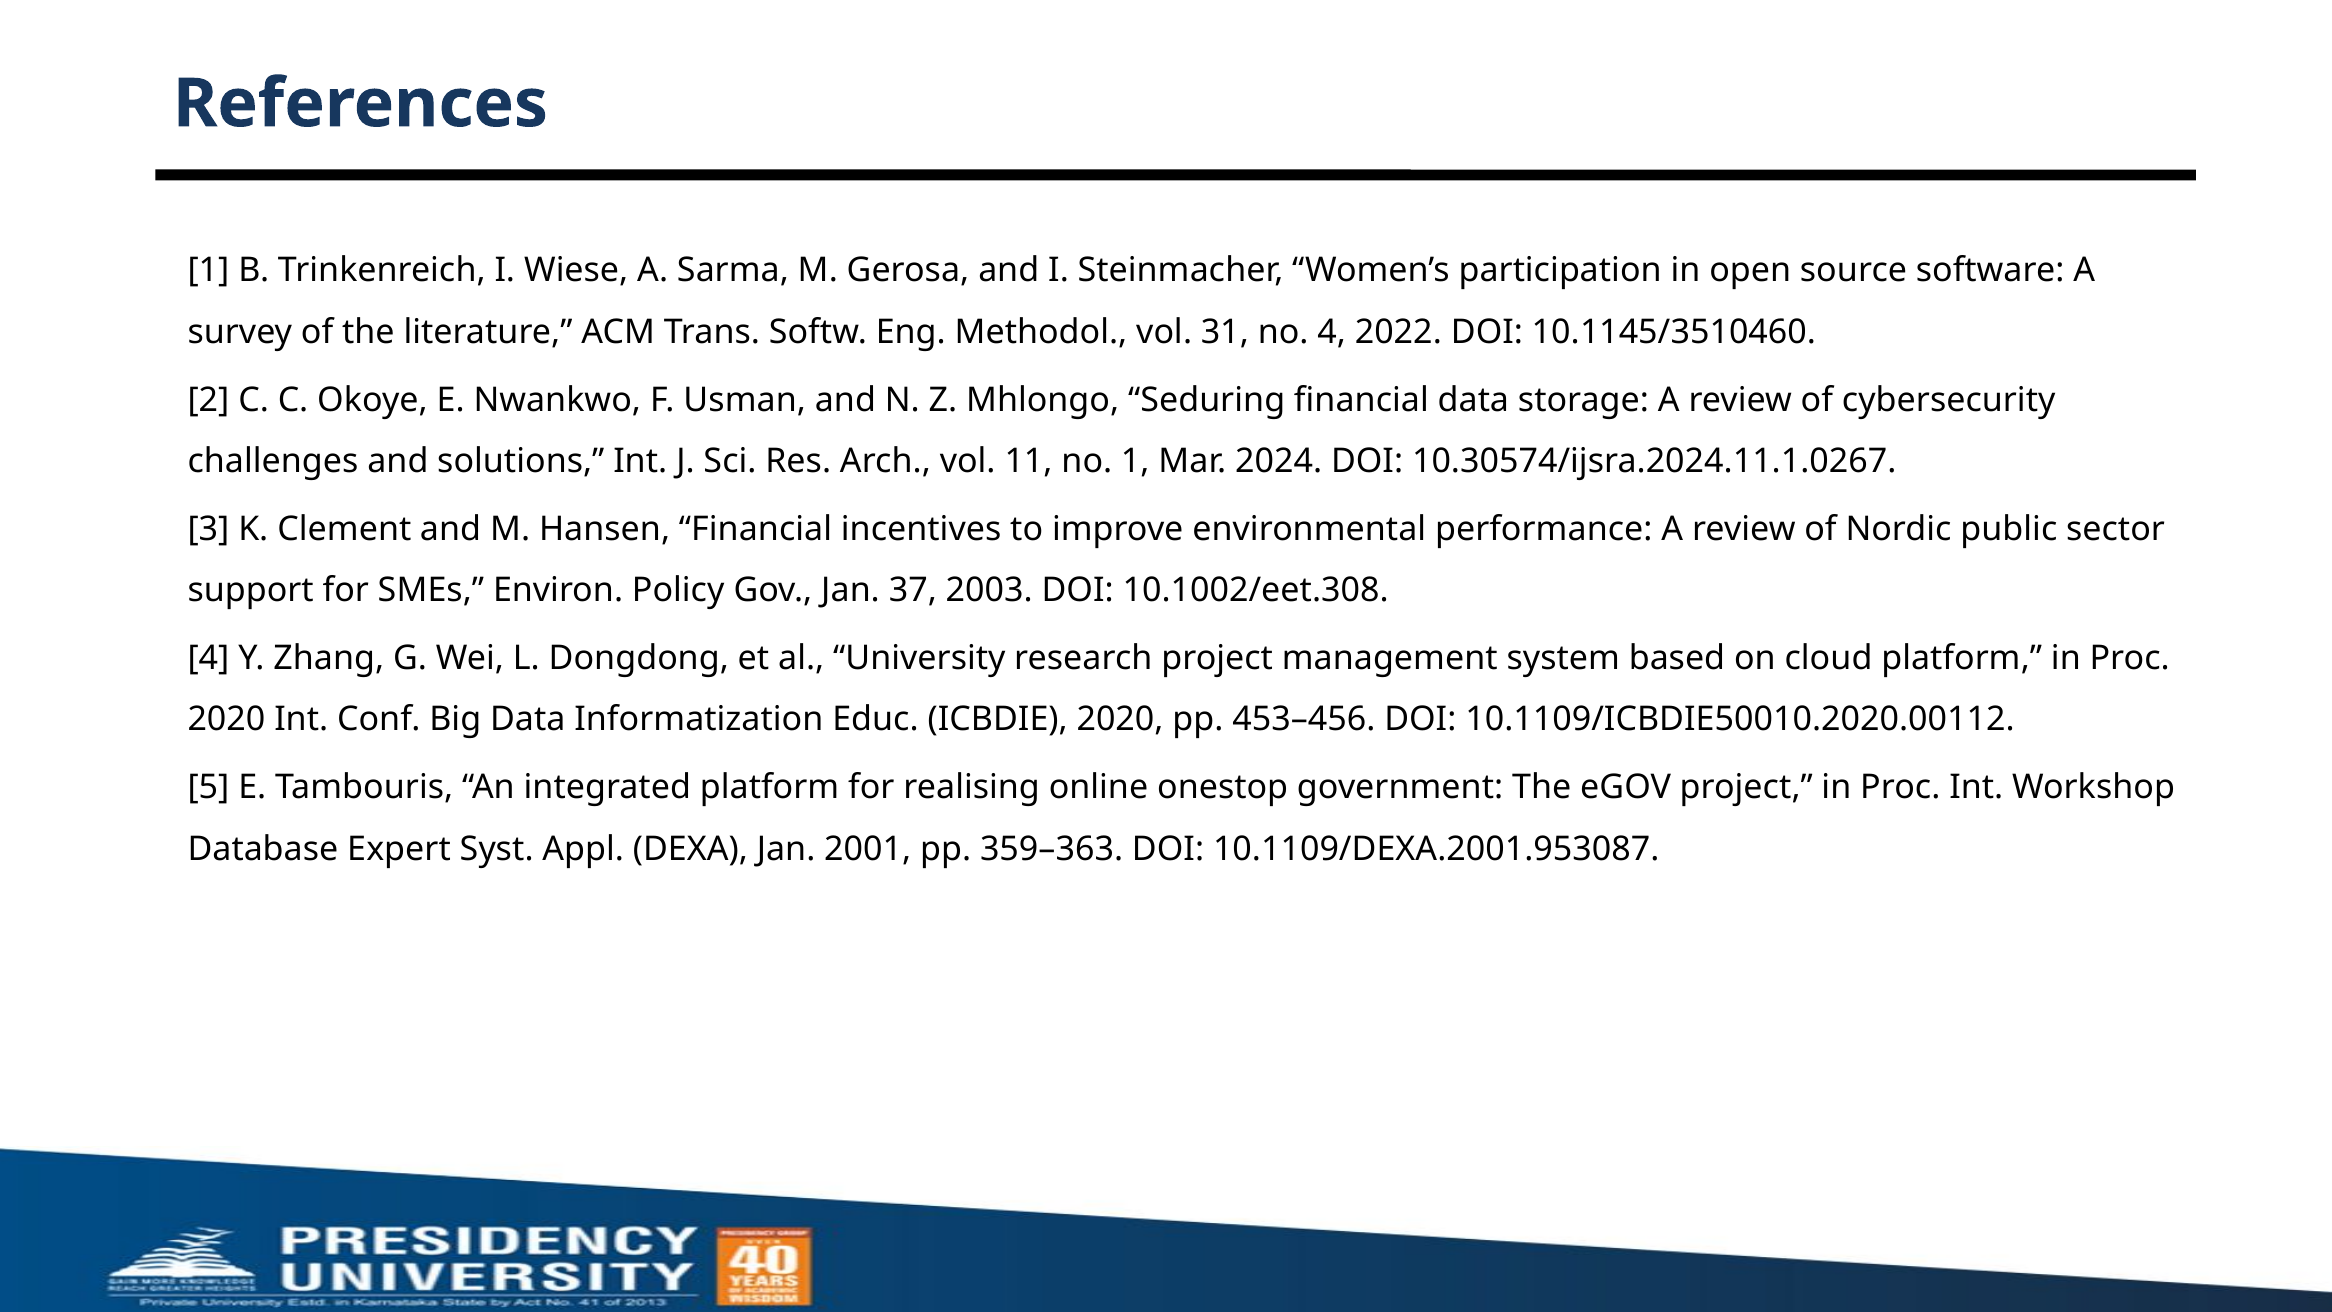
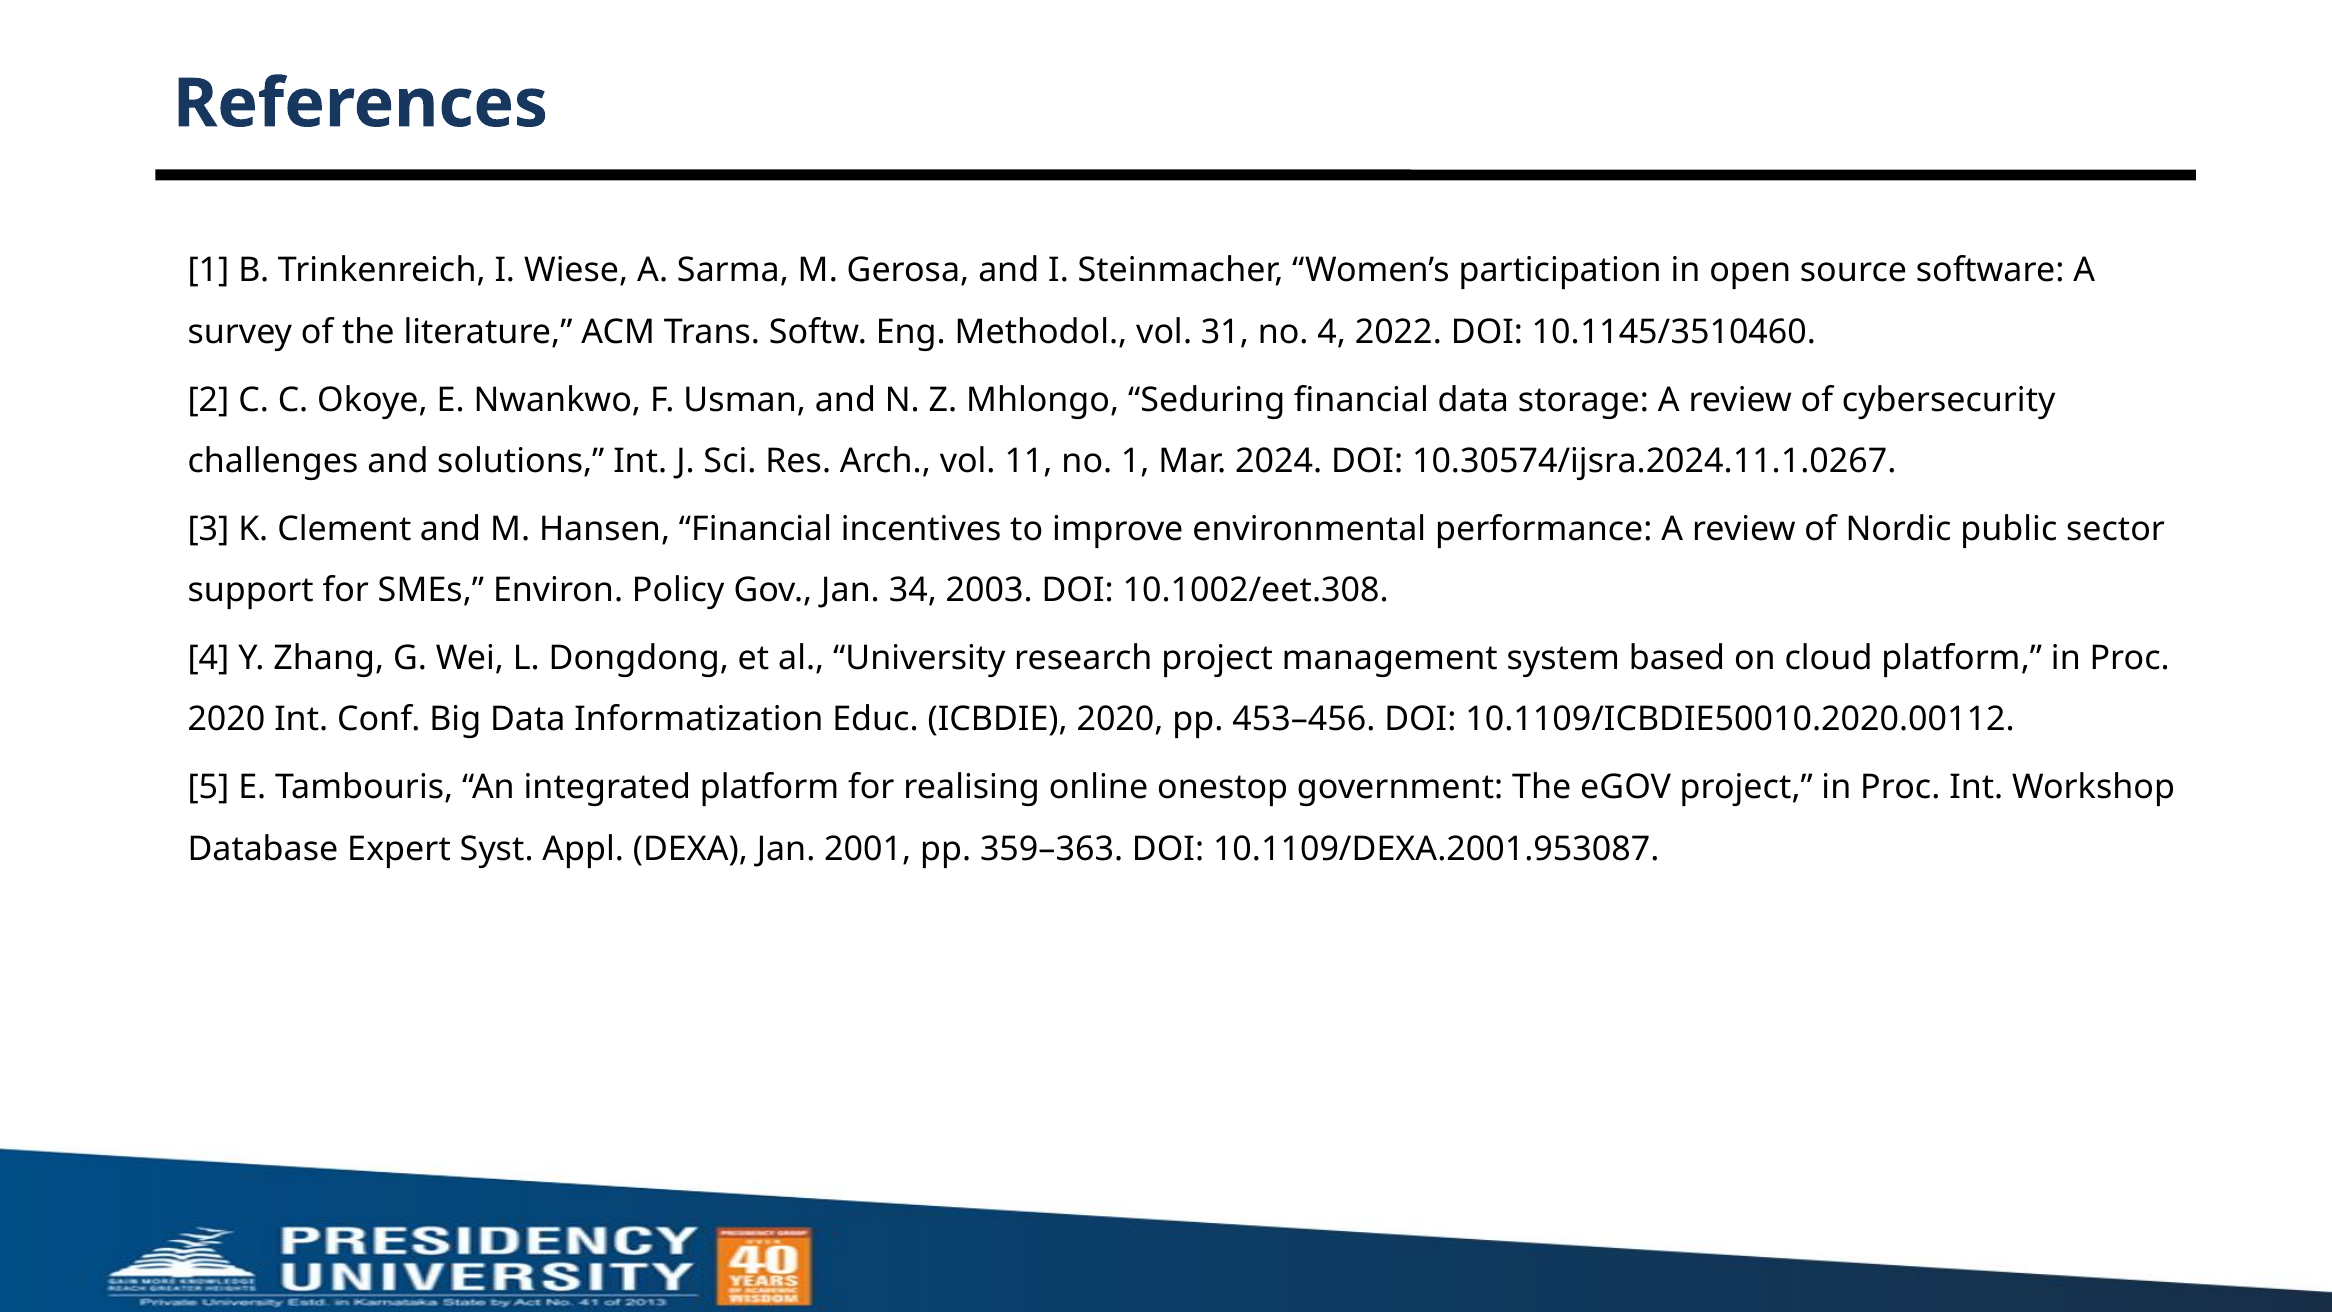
37: 37 -> 34 (913, 590)
